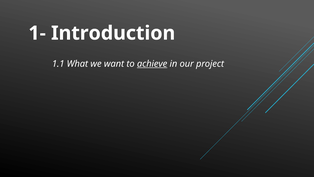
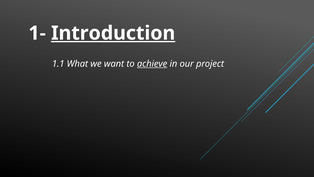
Introduction underline: none -> present (113, 33)
